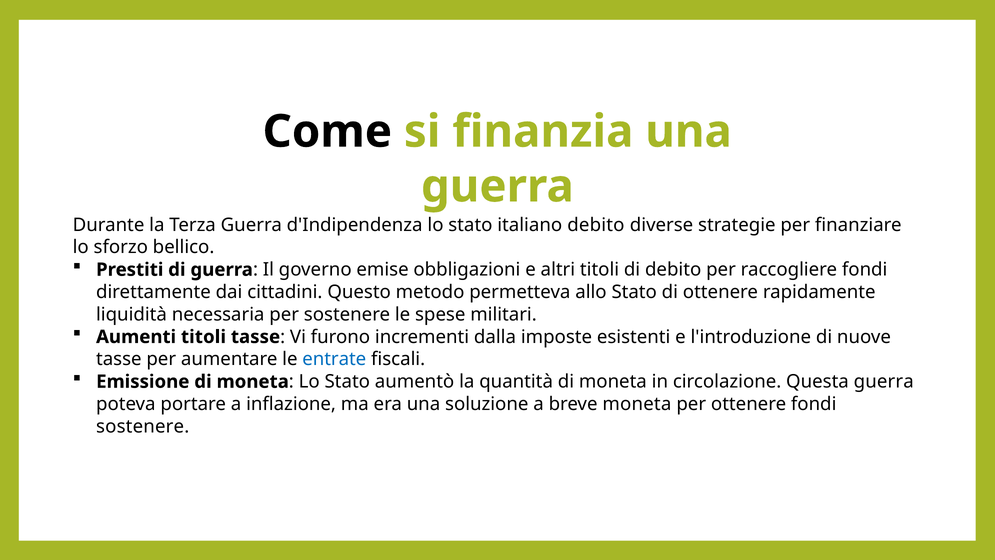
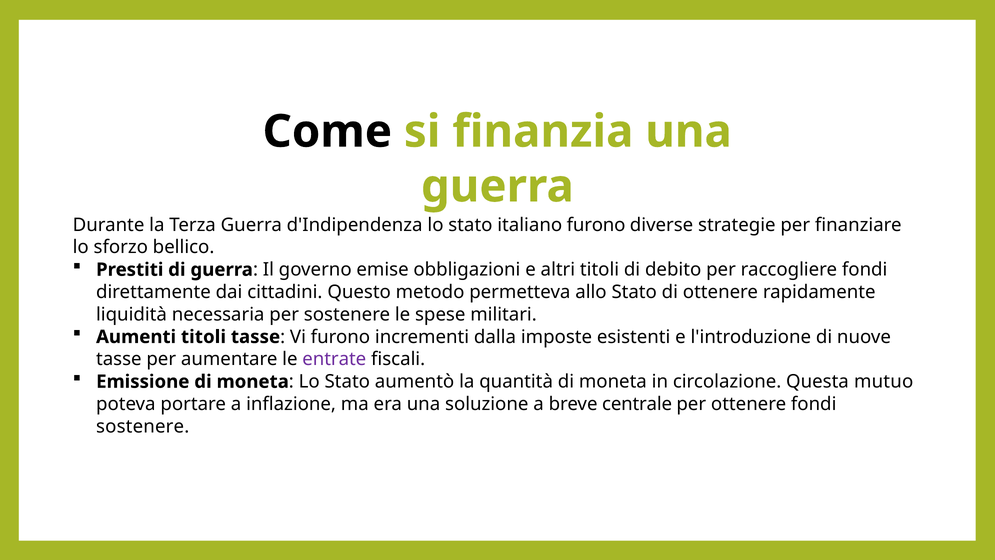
italiano debito: debito -> furono (596, 225)
entrate colour: blue -> purple (334, 359)
Questa guerra: guerra -> mutuo (884, 381)
breve moneta: moneta -> centrale (637, 404)
